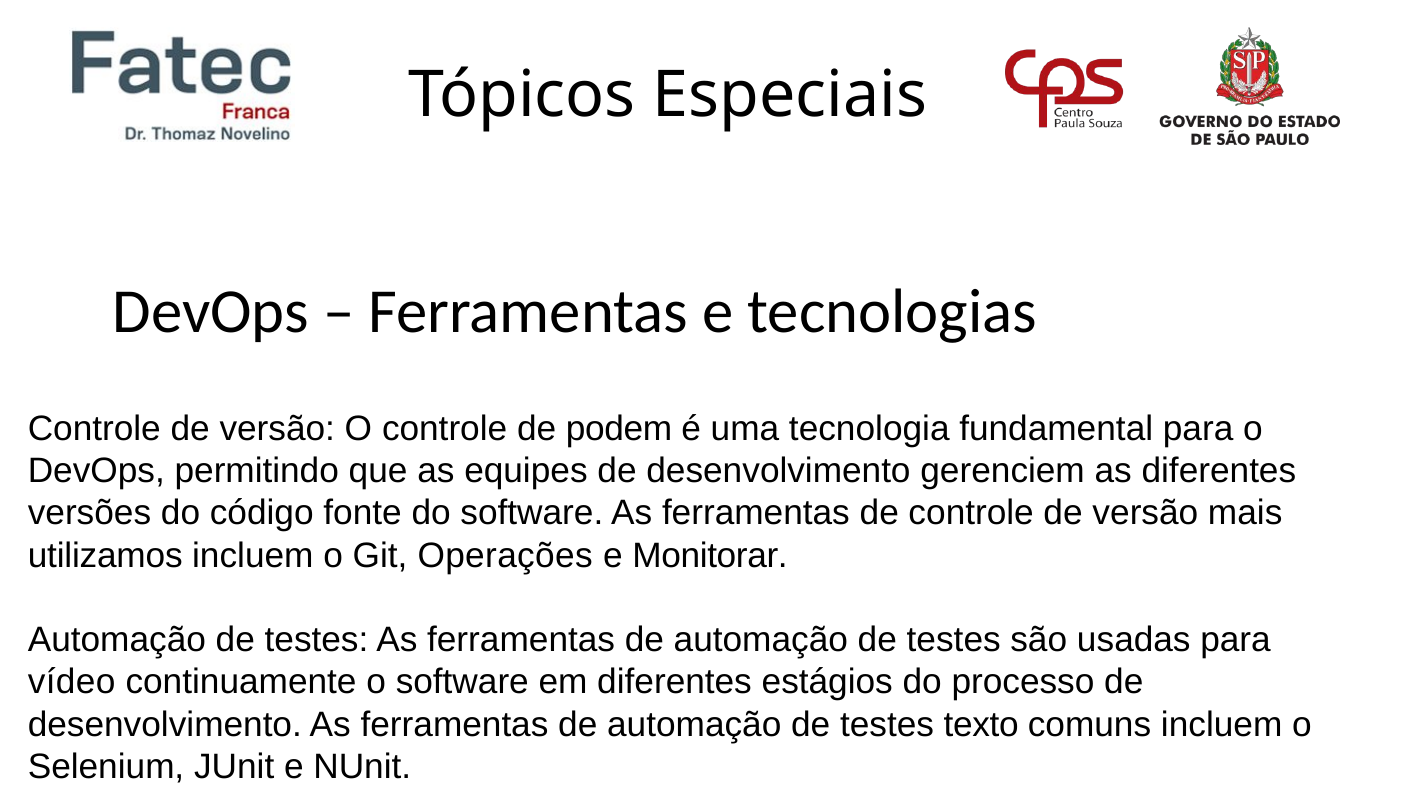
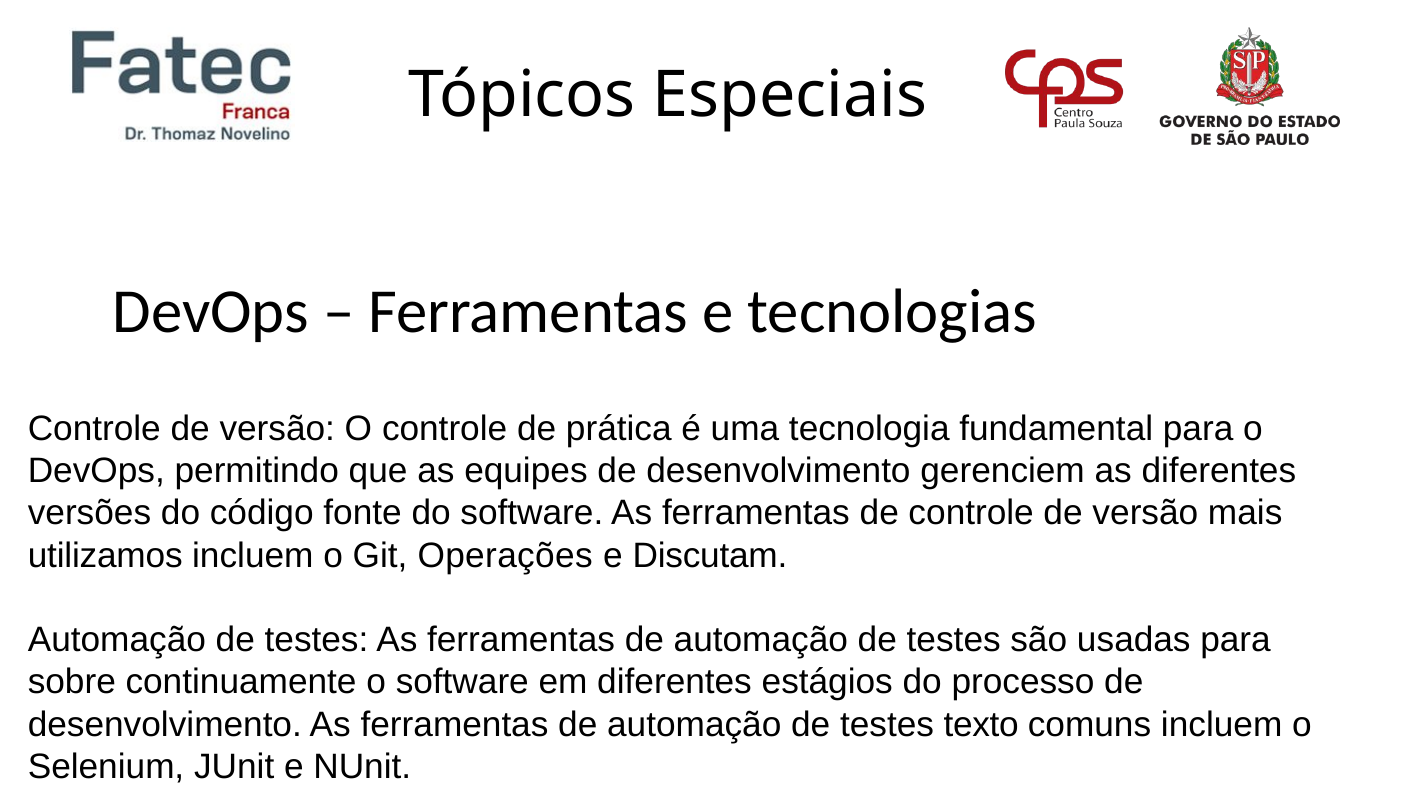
podem: podem -> prática (619, 428)
Monitorar: Monitorar -> Discutam (710, 555)
vídeo: vídeo -> sobre (72, 682)
